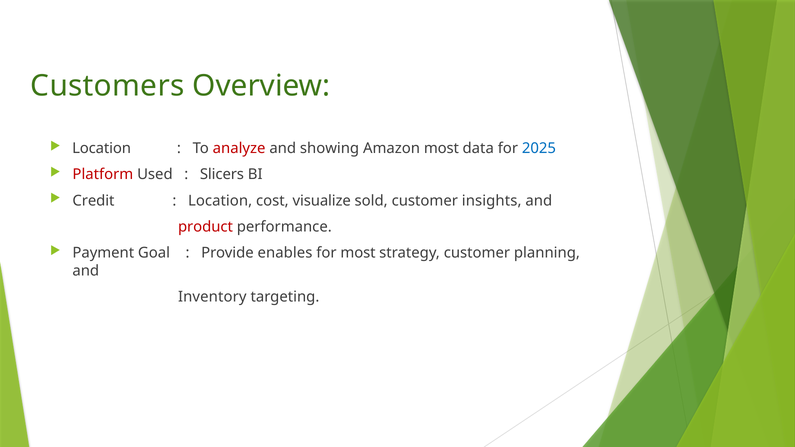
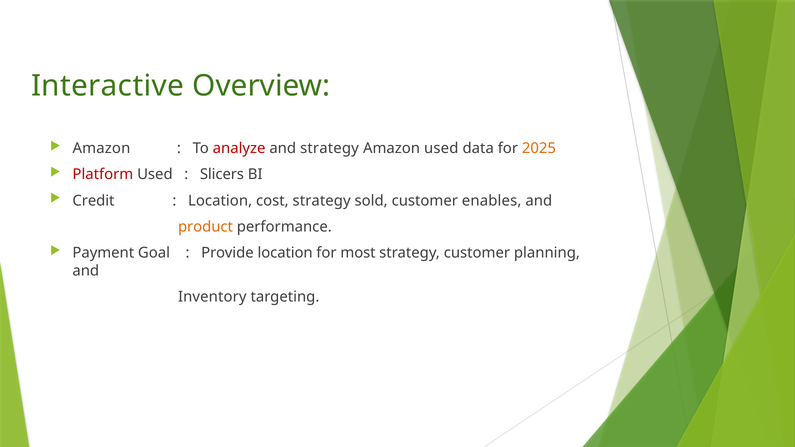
Customers: Customers -> Interactive (107, 86)
Location: Location -> Amazon (101, 148)
and showing: showing -> strategy (329, 148)
Amazon most: most -> used (441, 148)
2025 colour: blue -> orange (539, 148)
cost visualize: visualize -> strategy (322, 201)
insights: insights -> enables (492, 201)
product colour: red -> orange (205, 227)
Provide enables: enables -> location (285, 253)
